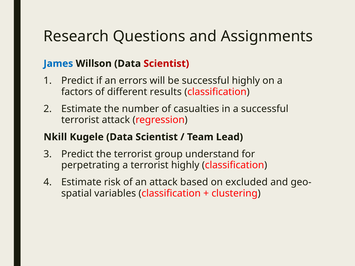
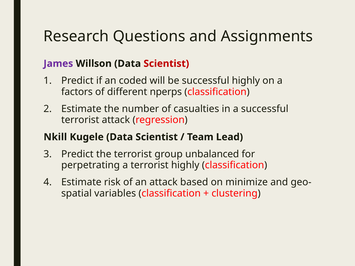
James colour: blue -> purple (58, 64)
errors: errors -> coded (133, 81)
results: results -> nperps (166, 92)
understand: understand -> unbalanced (212, 154)
excluded: excluded -> minimize (247, 182)
